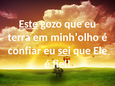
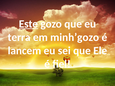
minh’olho: minh’olho -> minh’gozo (75, 37)
confiar: confiar -> lancem (25, 51)
sei underline: present -> none (64, 51)
